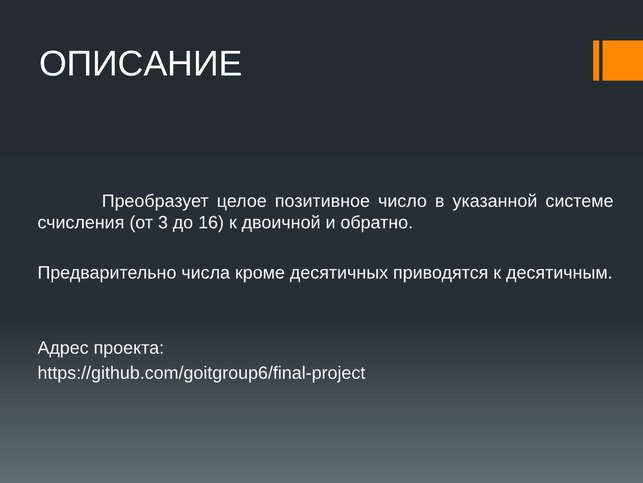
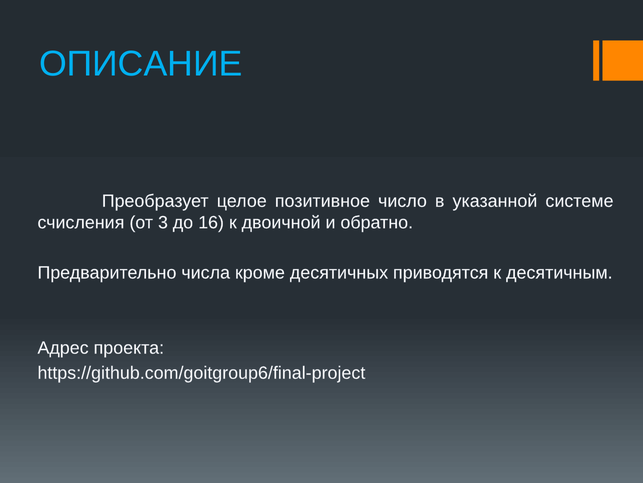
ОПИСАНИЕ colour: white -> light blue (141, 64)
